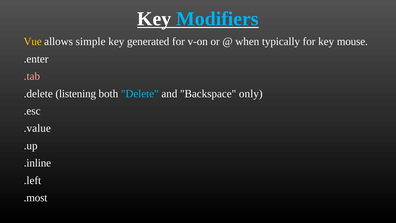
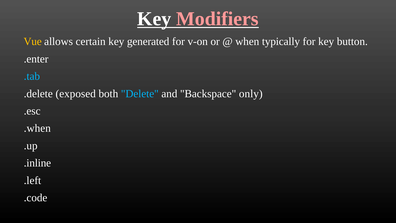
Modifiers colour: light blue -> pink (217, 19)
simple: simple -> certain (91, 42)
mouse: mouse -> button (352, 42)
.tab colour: pink -> light blue (32, 76)
listening: listening -> exposed (76, 94)
.value: .value -> .when (37, 128)
.most: .most -> .code (36, 198)
